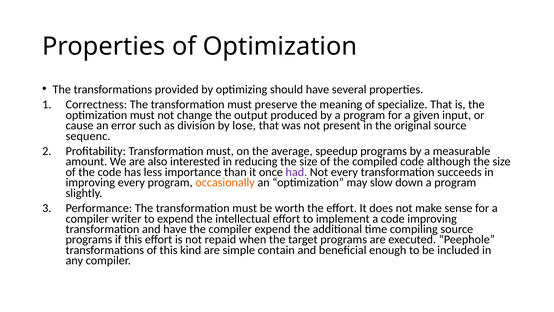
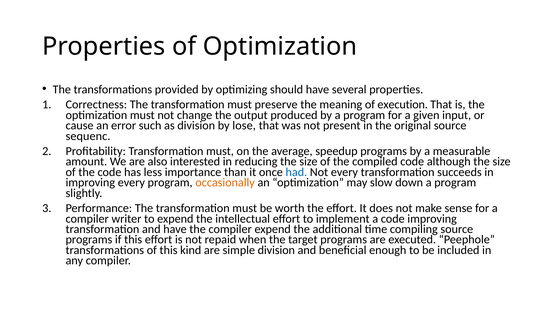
specialize: specialize -> execution (403, 104)
had colour: purple -> blue (296, 172)
simple contain: contain -> division (276, 250)
